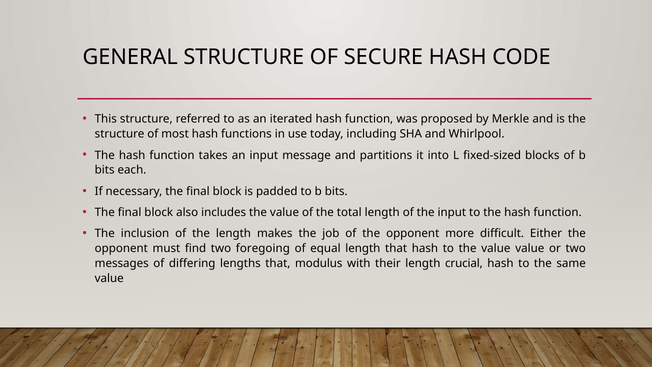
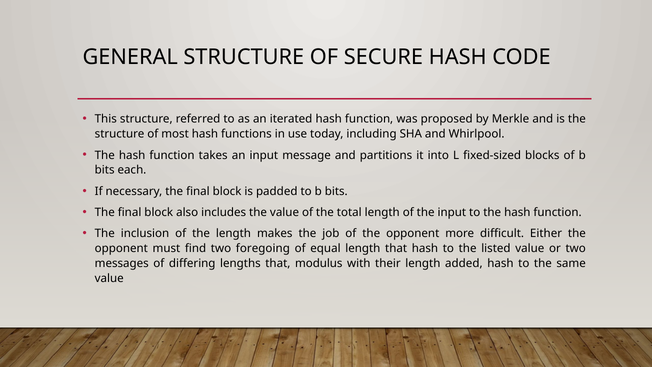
to the value: value -> listed (496, 248)
crucial: crucial -> added (464, 263)
